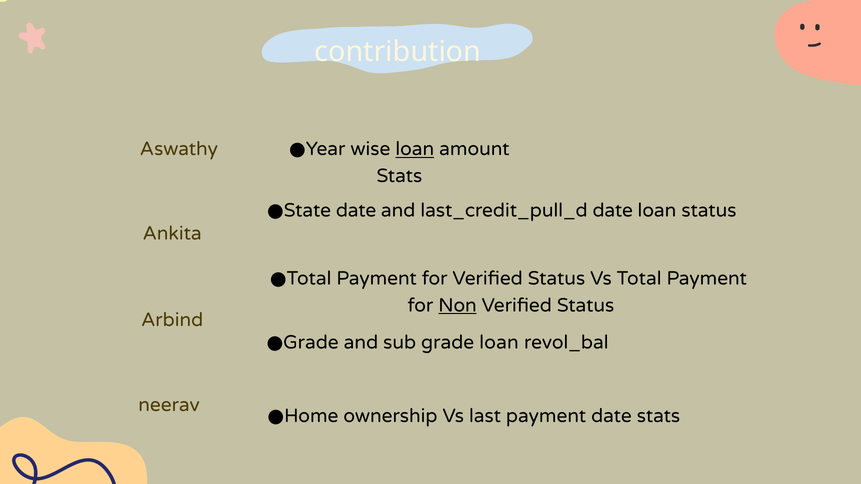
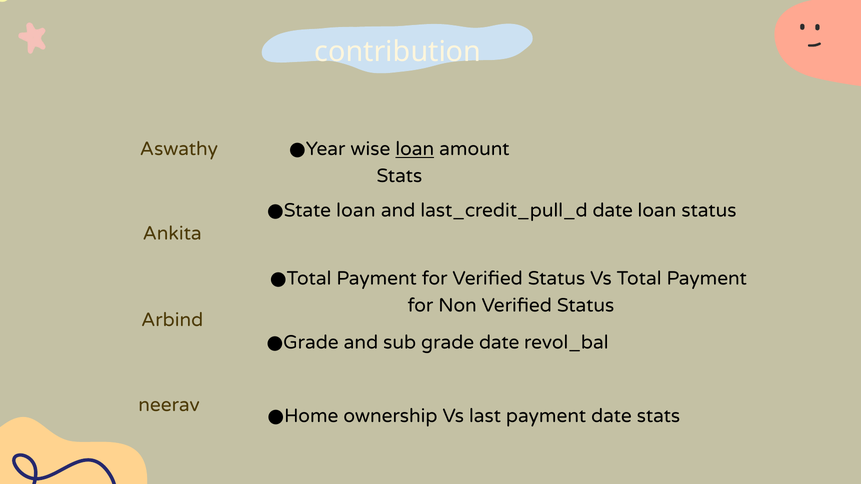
●State date: date -> loan (356, 211)
Non underline: present -> none (458, 305)
grade loan: loan -> date (499, 343)
